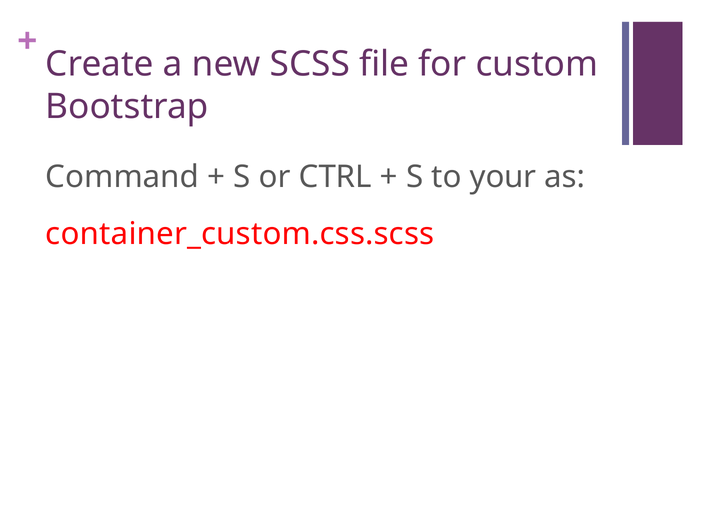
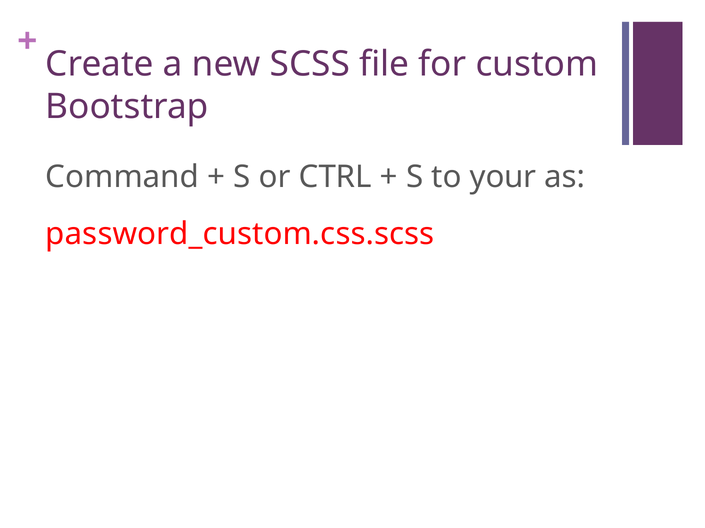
container_custom.css.scss: container_custom.css.scss -> password_custom.css.scss (240, 234)
